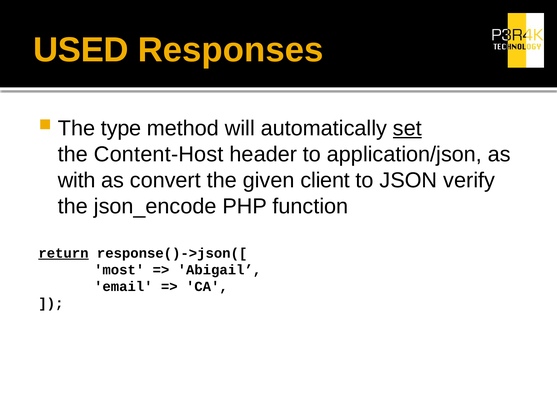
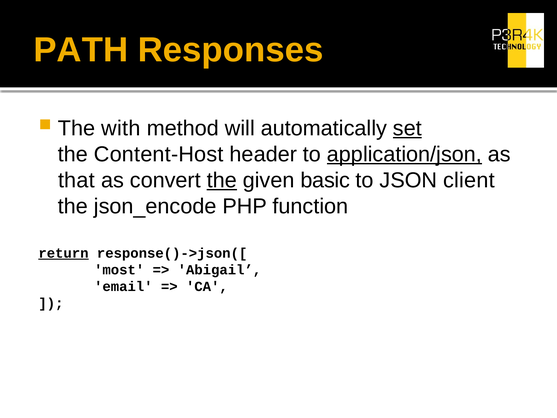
USED: USED -> PATH (81, 50)
type: type -> with (121, 128)
application/json underline: none -> present (404, 154)
with: with -> that (76, 180)
the underline: none -> present (222, 180)
client: client -> basic (325, 180)
verify: verify -> client (469, 180)
